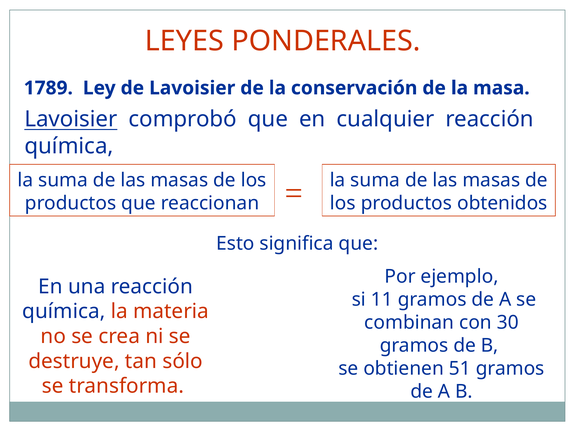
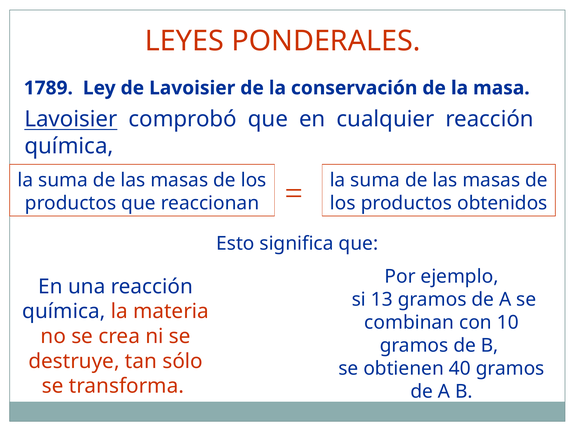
11: 11 -> 13 (382, 300)
30: 30 -> 10 (508, 323)
51: 51 -> 40 (460, 369)
